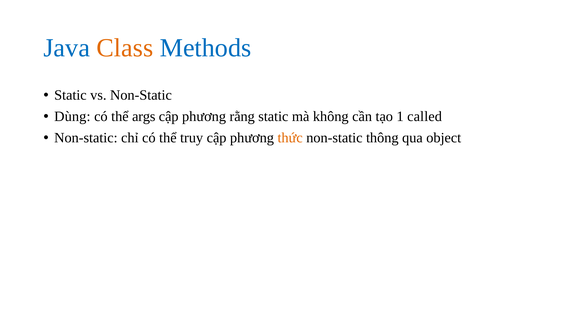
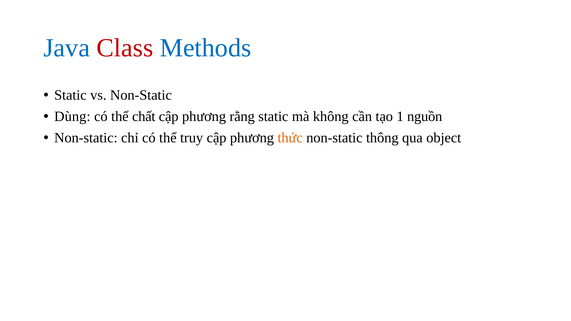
Class colour: orange -> red (125, 48)
args: args -> chất (144, 117)
called: called -> nguồn (425, 117)
